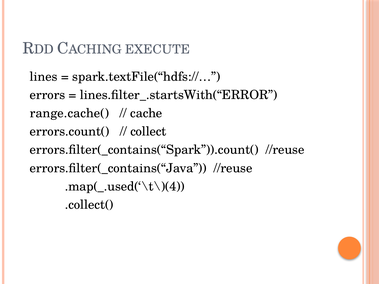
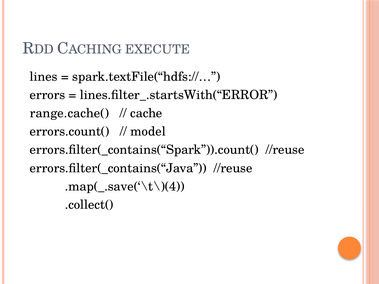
collect: collect -> model (148, 132)
.map(_.used(‘\t\)(4: .map(_.used(‘\t\)(4 -> .map(_.save(‘\t\)(4 (125, 187)
